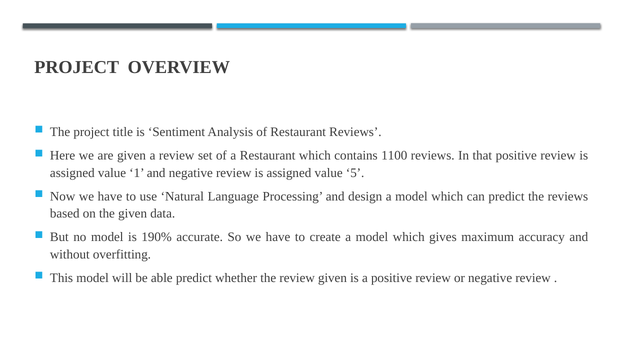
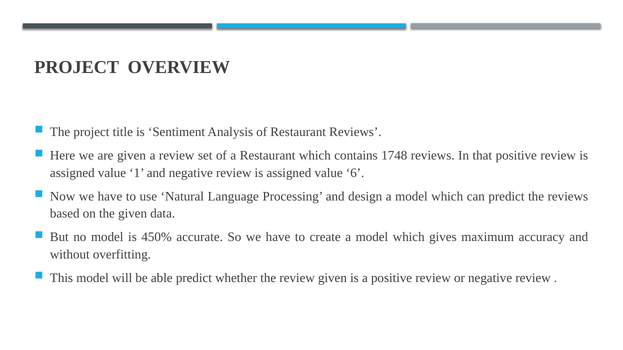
1100: 1100 -> 1748 (394, 156)
5: 5 -> 6 (355, 173)
190%: 190% -> 450% (157, 237)
